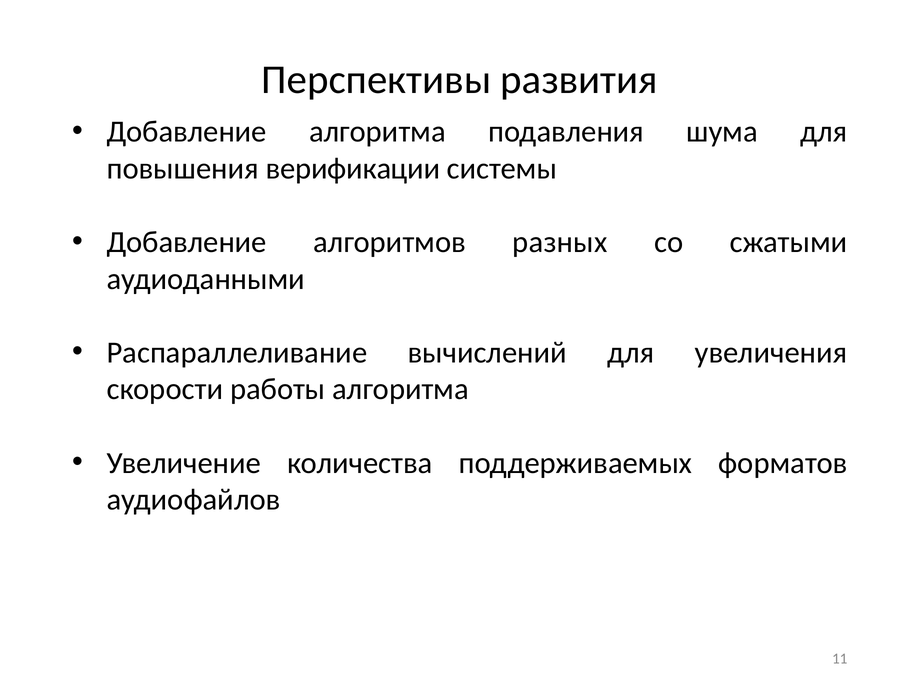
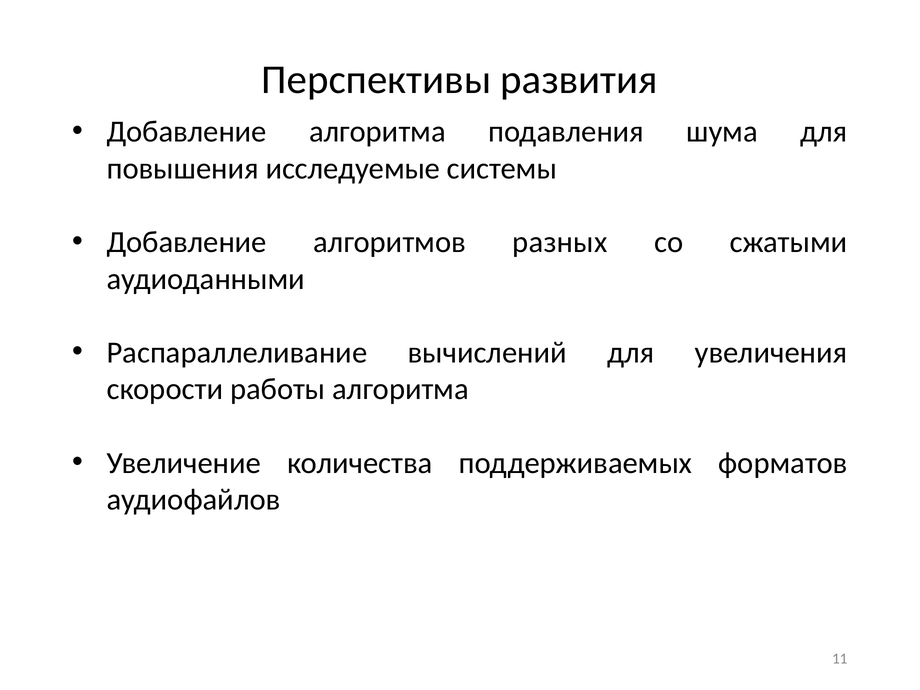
верификации: верификации -> исследуемые (353, 169)
